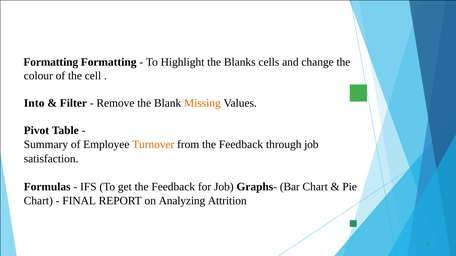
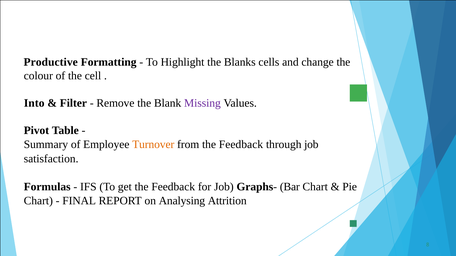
Formatting: Formatting -> Productive (51, 62)
Missing colour: orange -> purple (202, 103)
Analyzing: Analyzing -> Analysing (182, 201)
